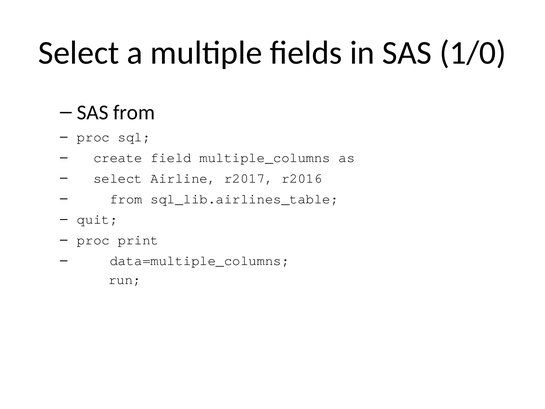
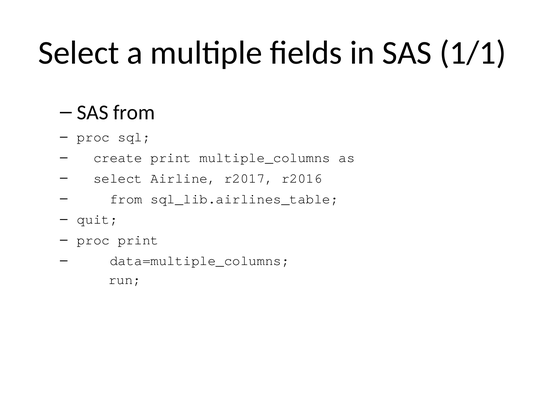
1/0: 1/0 -> 1/1 (473, 53)
create field: field -> print (171, 158)
